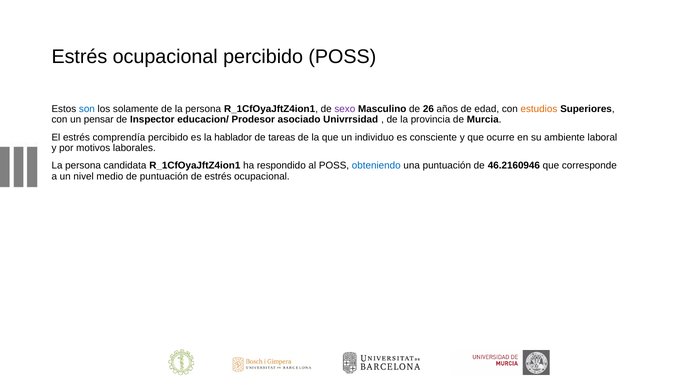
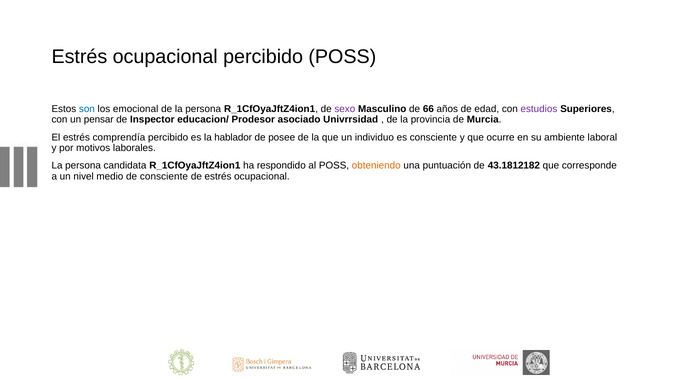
solamente: solamente -> emocional (136, 109)
26: 26 -> 66 (428, 109)
estudios colour: orange -> purple (539, 109)
tareas: tareas -> posee (282, 137)
obteniendo colour: blue -> orange (376, 166)
46.2160946: 46.2160946 -> 43.1812182 (514, 166)
de puntuación: puntuación -> consciente (164, 176)
